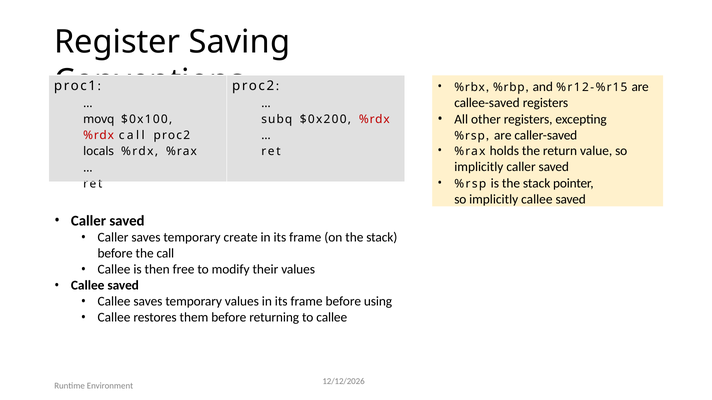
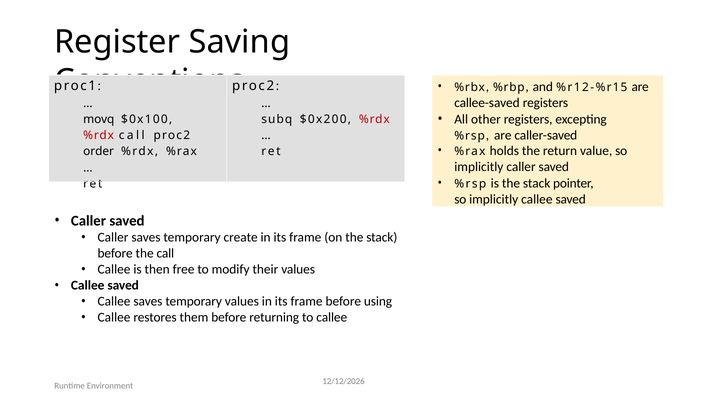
locals: locals -> order (99, 152)
